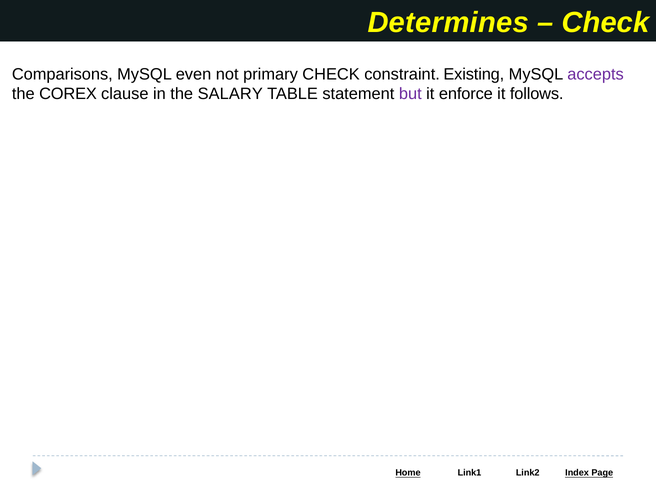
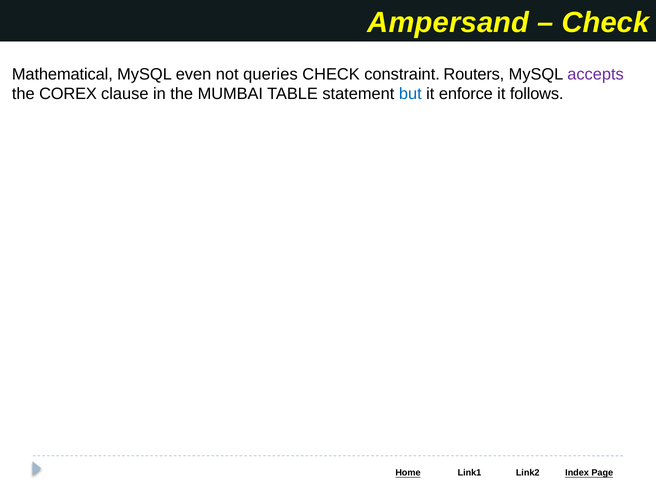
Determines: Determines -> Ampersand (448, 23)
Comparisons: Comparisons -> Mathematical (62, 74)
primary: primary -> queries (270, 74)
Existing: Existing -> Routers (474, 74)
SALARY: SALARY -> MUMBAI (230, 94)
but colour: purple -> blue (410, 94)
